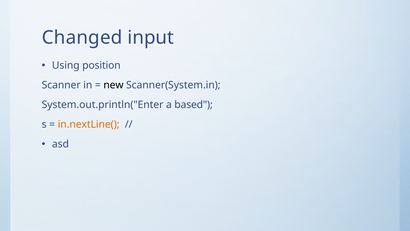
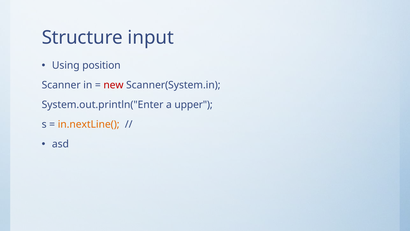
Changed: Changed -> Structure (82, 37)
new colour: black -> red (113, 85)
based: based -> upper (194, 105)
